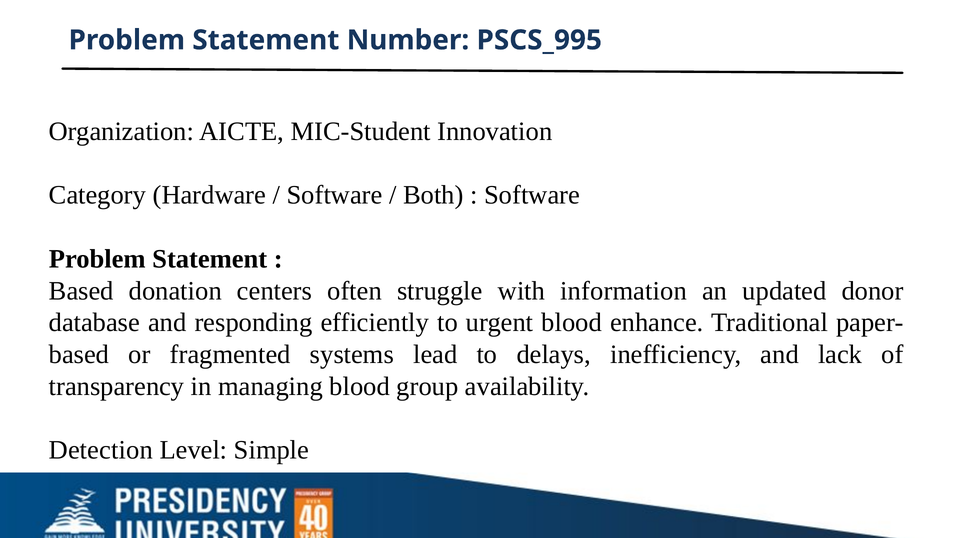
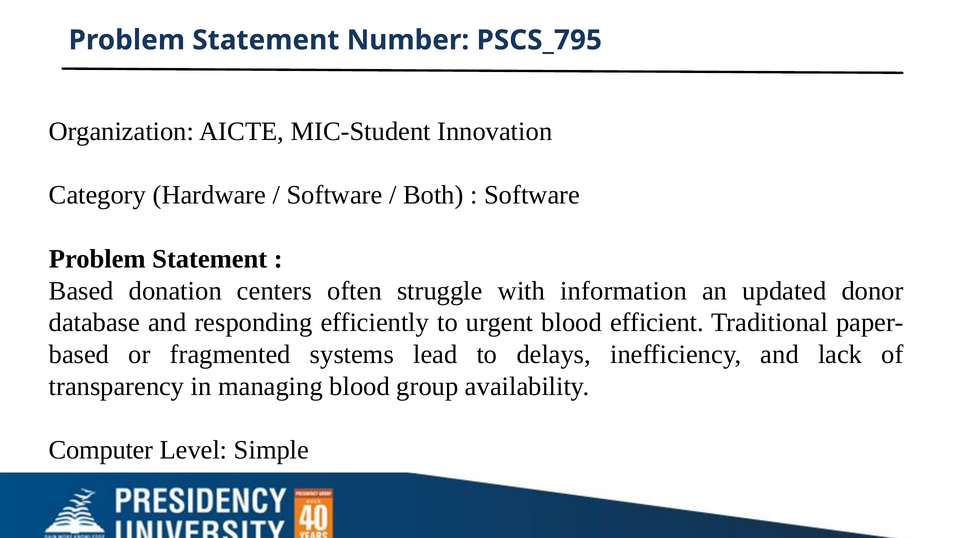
PSCS_995: PSCS_995 -> PSCS_795 (539, 40)
enhance: enhance -> efficient (657, 323)
Detection: Detection -> Computer (101, 450)
